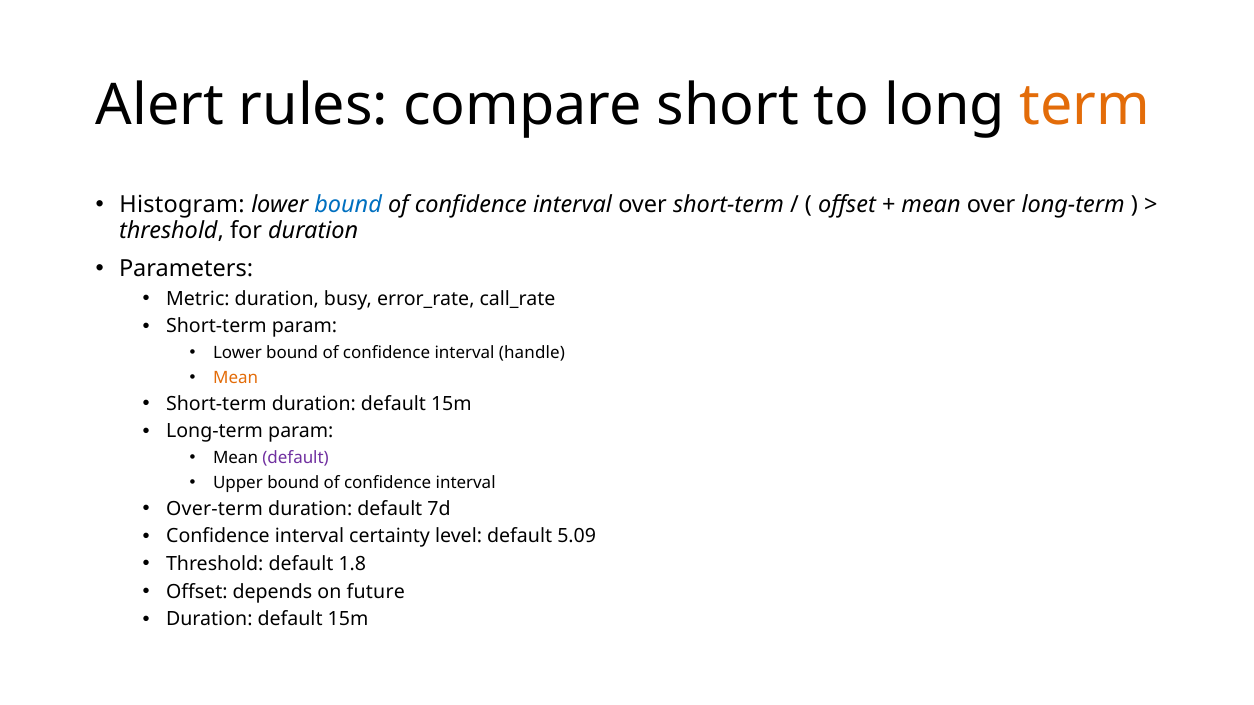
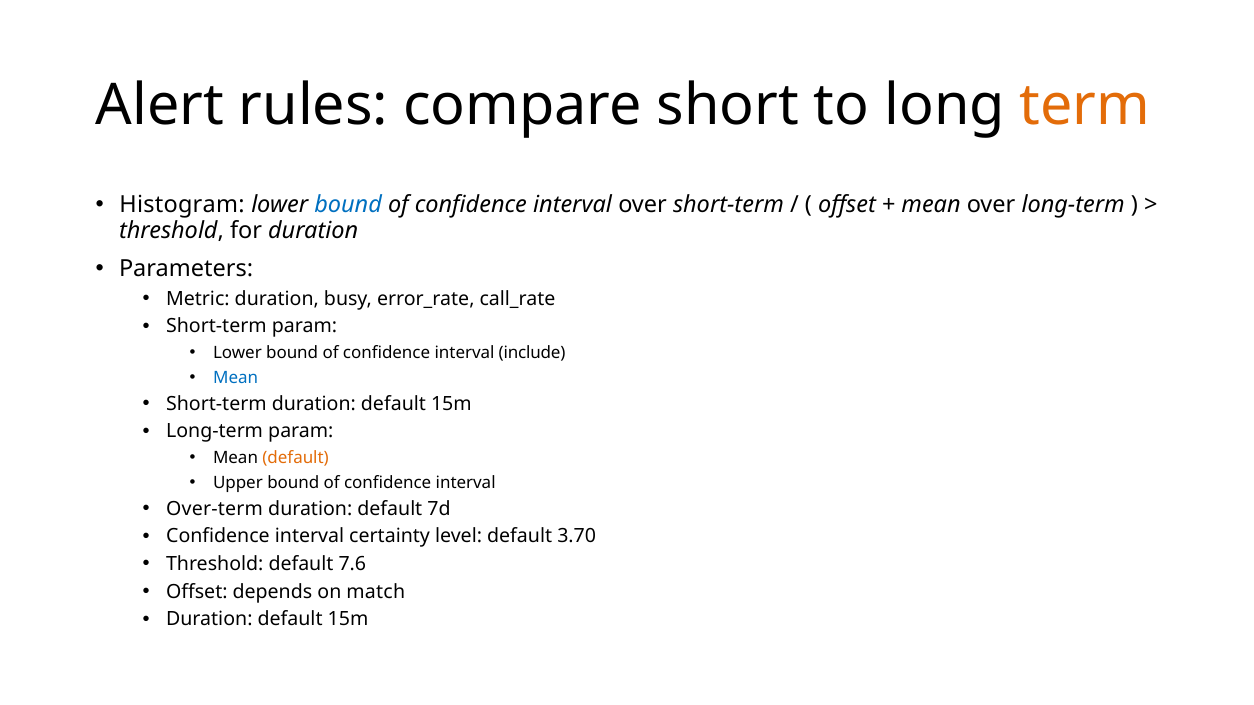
handle: handle -> include (532, 353)
Mean colour: orange -> blue (236, 378)
default colour: purple -> orange (296, 458)
5.09: 5.09 -> 3.70 (577, 537)
1.8: 1.8 -> 7.6 (352, 564)
future: future -> match (376, 592)
